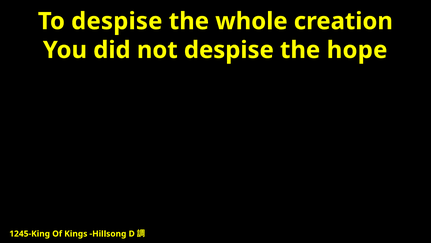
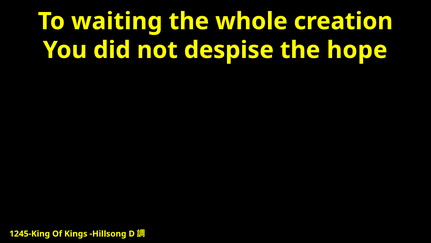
To despise: despise -> waiting (117, 21)
